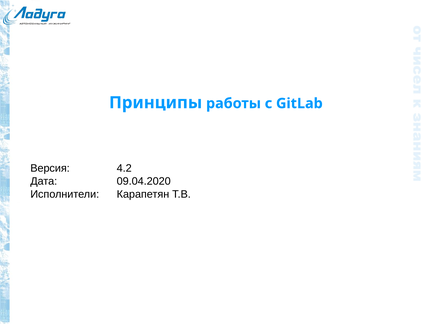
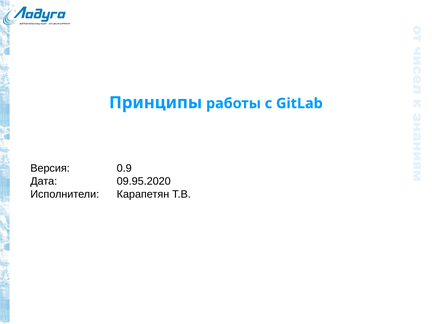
4.2: 4.2 -> 0.9 (124, 168)
09.04.2020: 09.04.2020 -> 09.95.2020 (144, 181)
